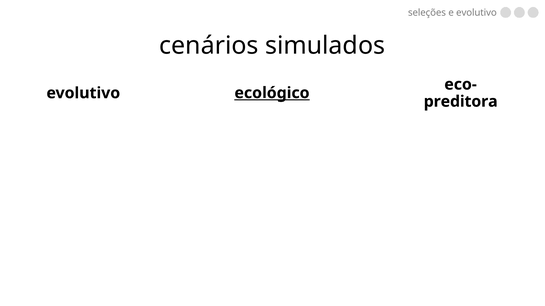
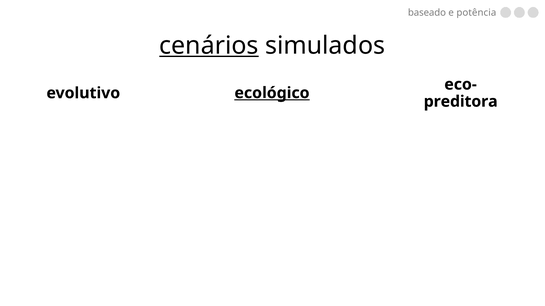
seleções: seleções -> baseado (427, 13)
e evolutivo: evolutivo -> potência (476, 13)
cenários underline: none -> present (209, 46)
